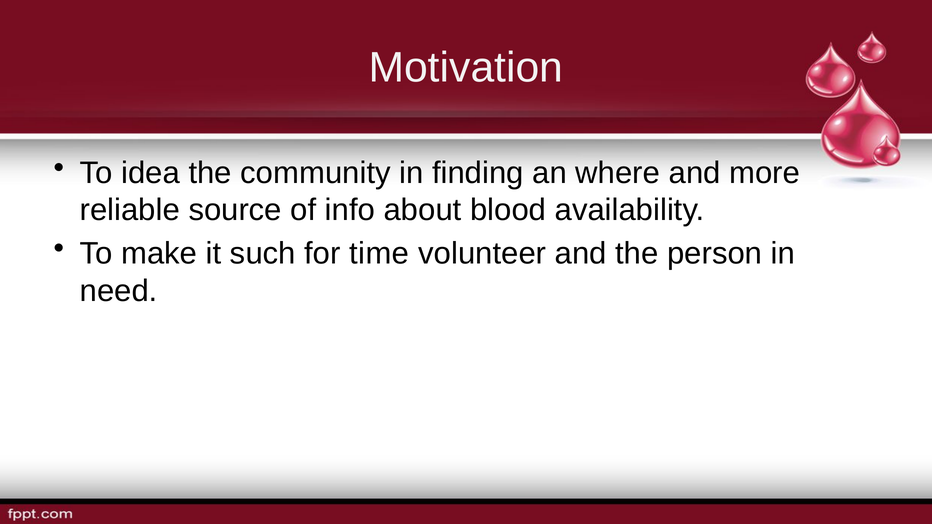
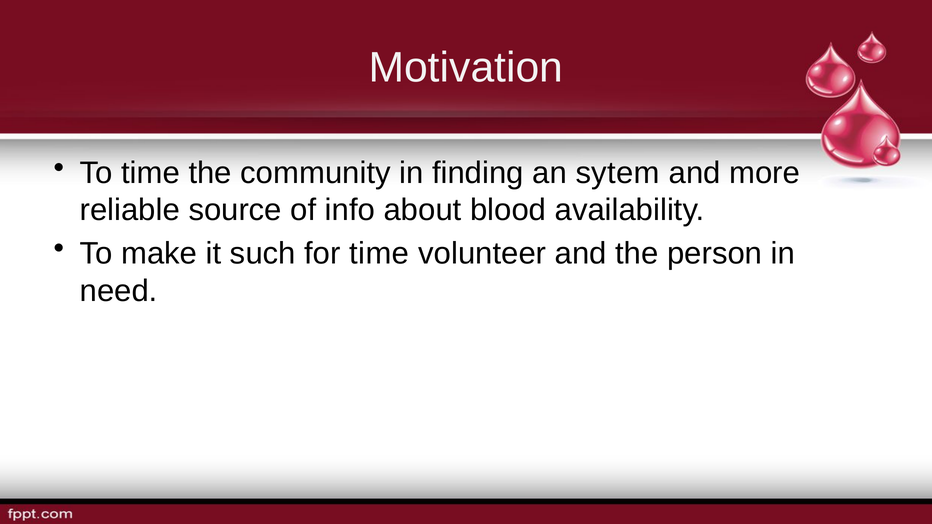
To idea: idea -> time (151, 173)
where: where -> sytem (618, 173)
